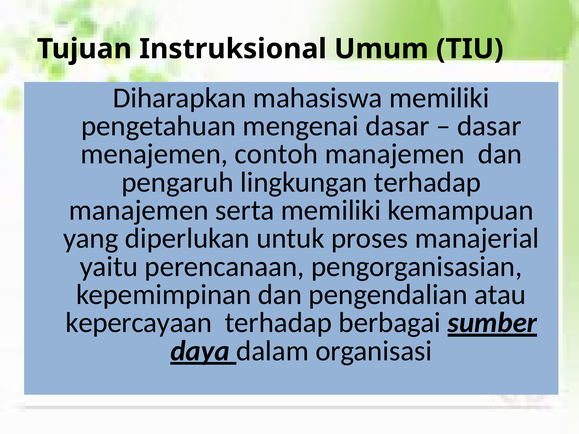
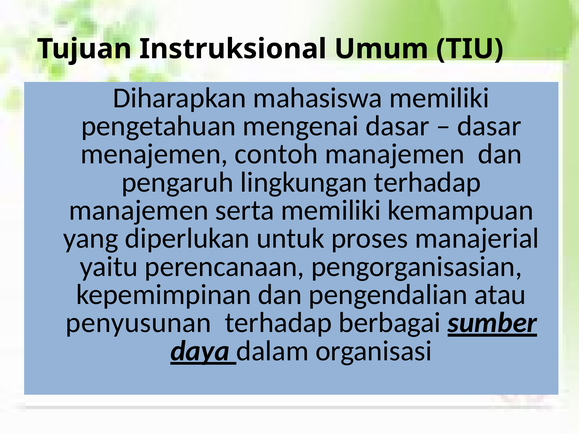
kepercayaan: kepercayaan -> penyusunan (139, 323)
